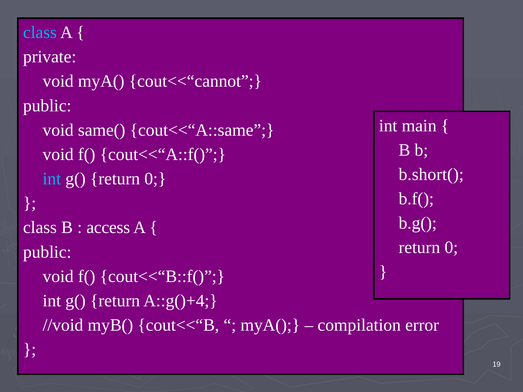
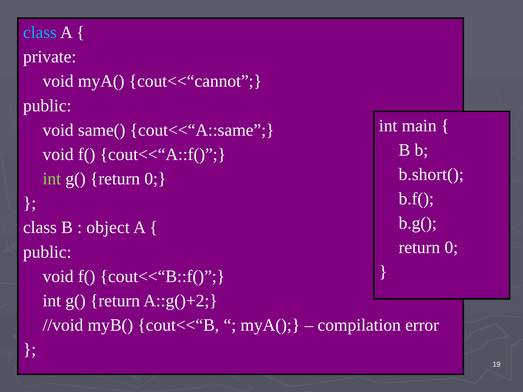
int colour: light blue -> light green (52, 179)
access: access -> object (108, 228)
A::g()+4: A::g()+4 -> A::g()+2 (181, 301)
